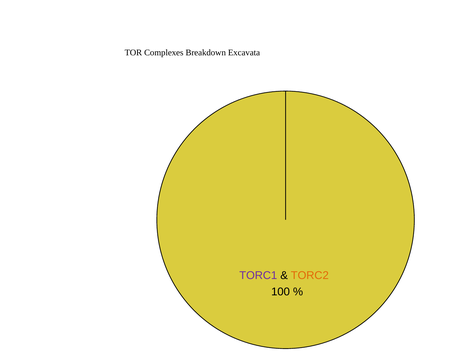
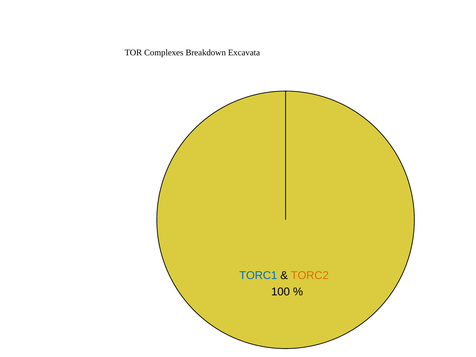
TORC1 colour: purple -> blue (258, 276)
